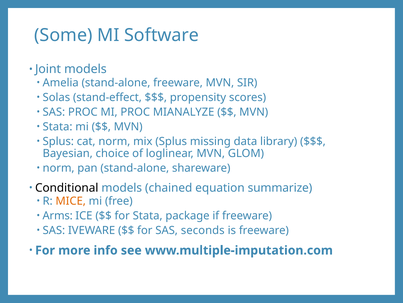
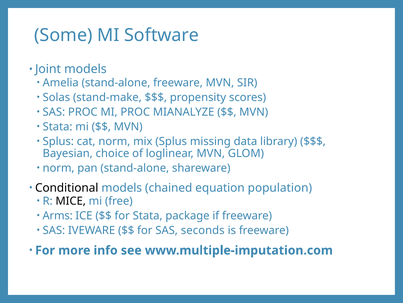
stand-effect: stand-effect -> stand-make (107, 97)
summarize: summarize -> population (280, 187)
MICE colour: orange -> black (71, 201)
